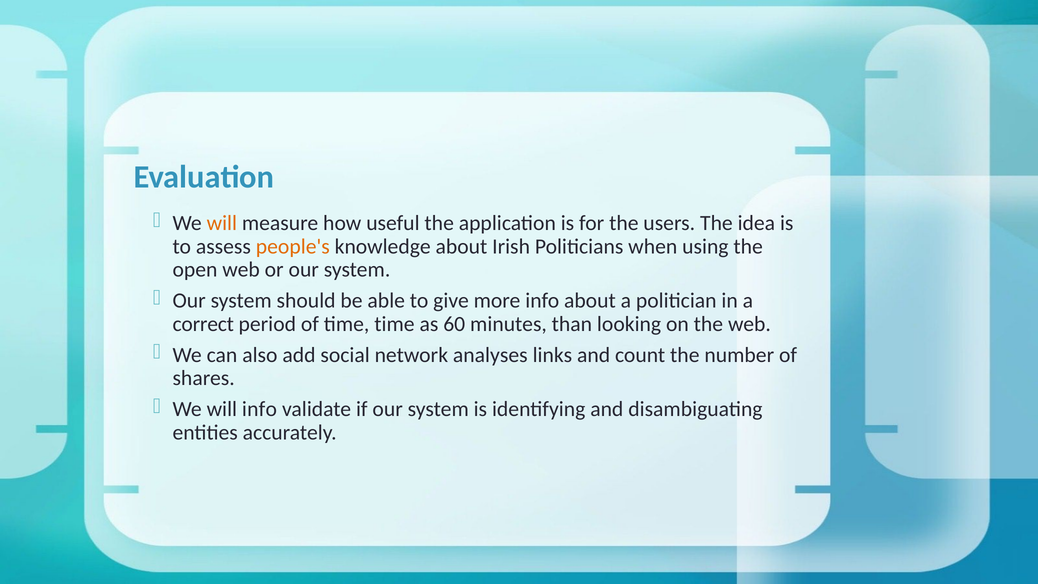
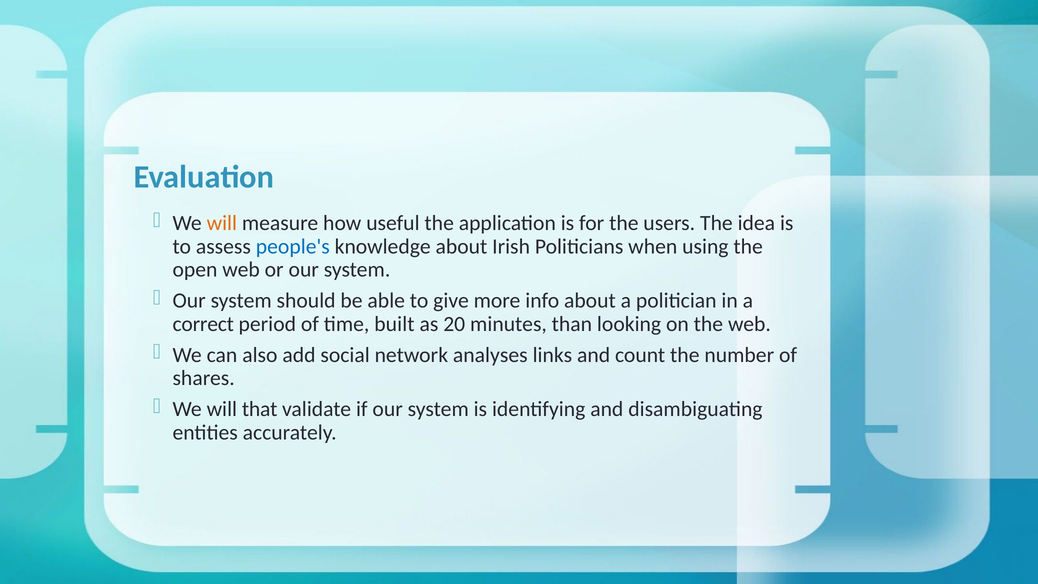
people's colour: orange -> blue (293, 246)
time time: time -> built (394, 324)
60: 60 -> 20 (454, 324)
will info: info -> that (260, 409)
